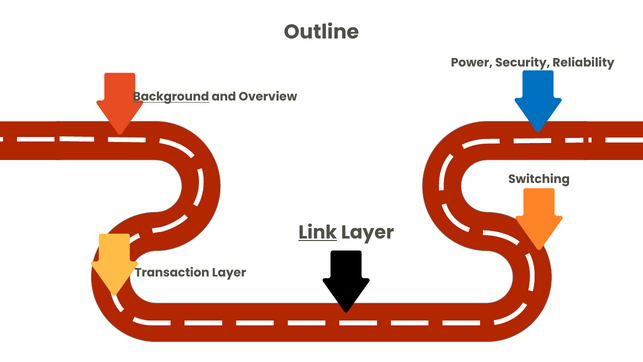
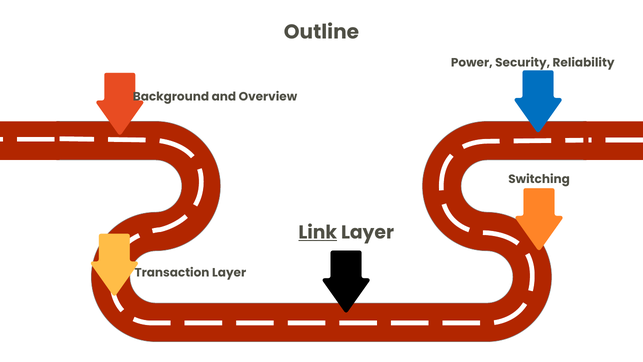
Background underline: present -> none (171, 97)
